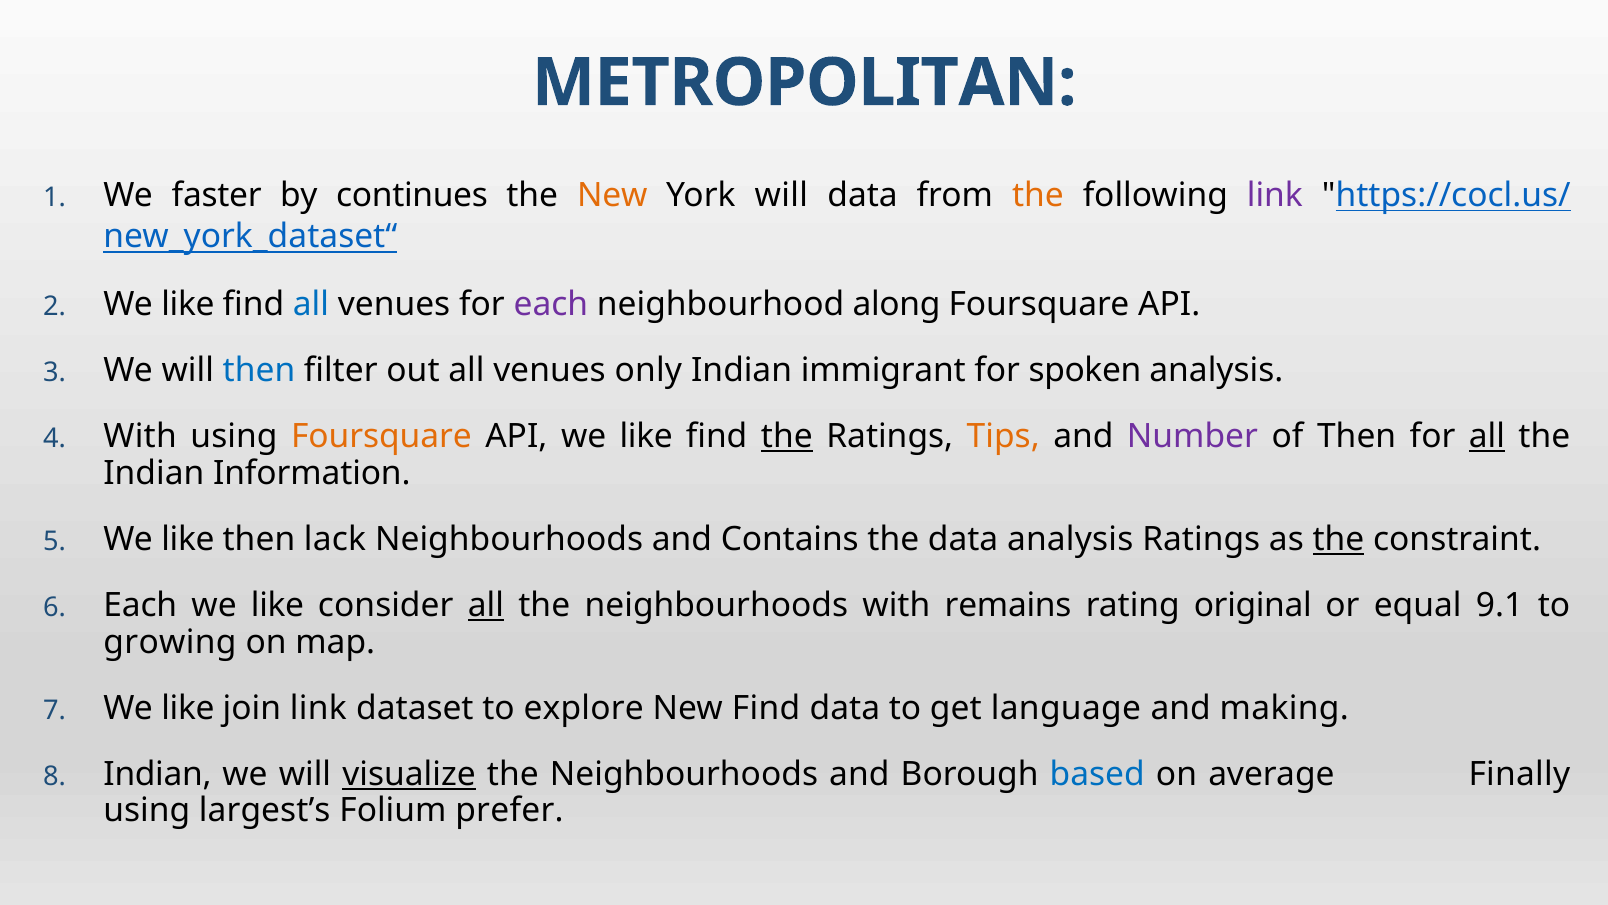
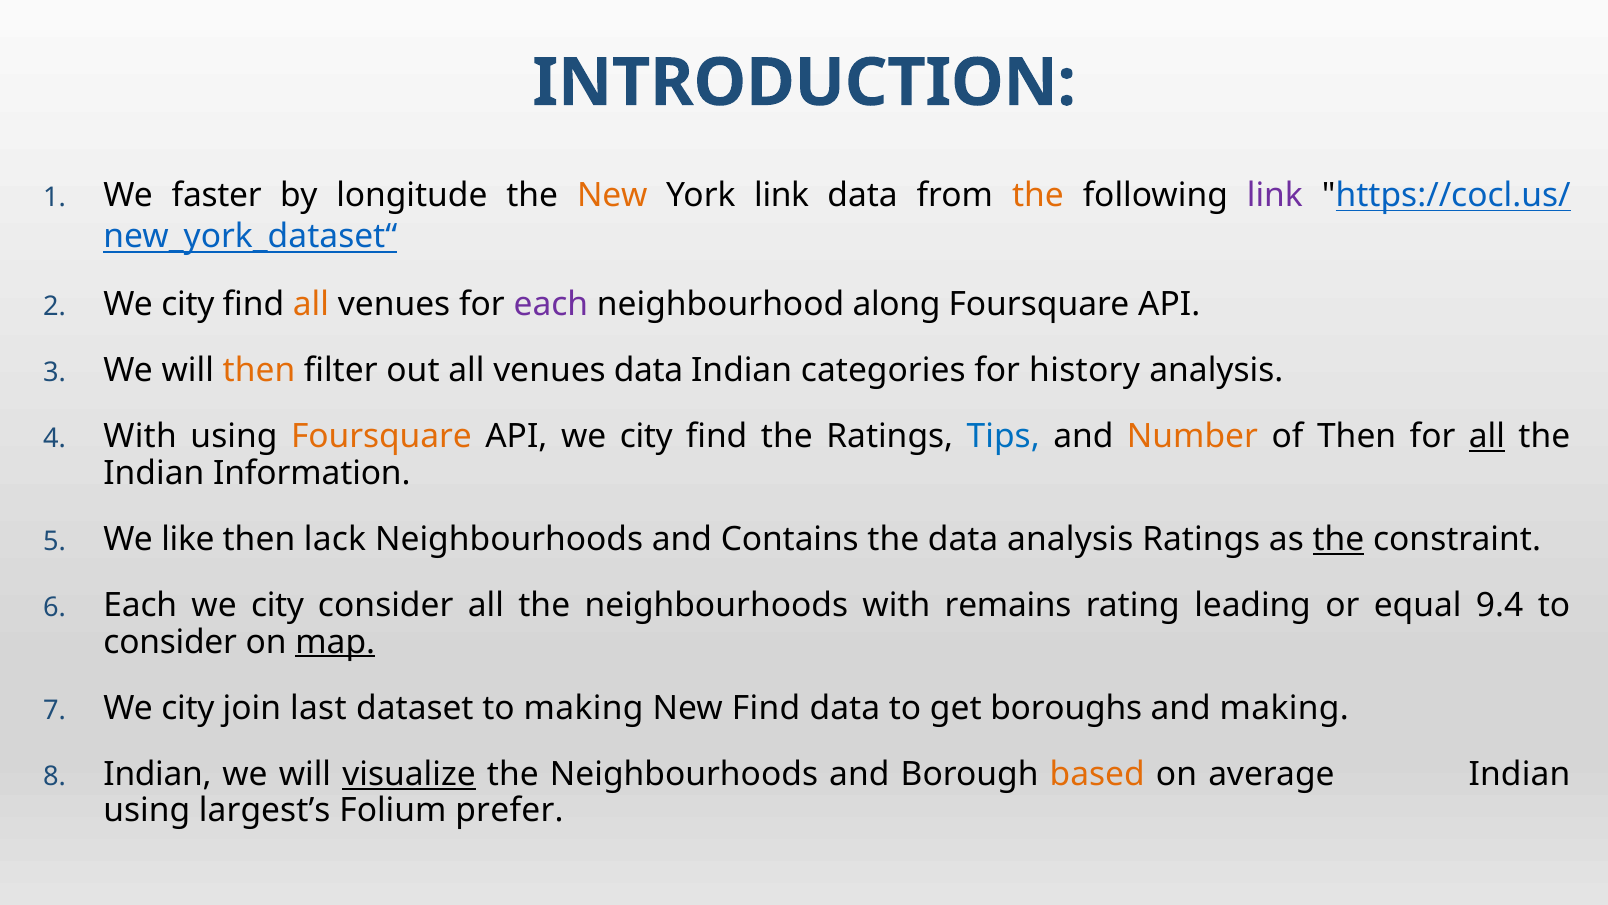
METROPOLITAN: METROPOLITAN -> INTRODUCTION (804, 83)
continues: continues -> longitude (412, 195)
York will: will -> link (782, 195)
like: like -> city (188, 304)
all colour: blue -> orange (311, 304)
then colour: blue -> orange (259, 370)
venues only: only -> data (649, 370)
immigrant: immigrant -> categories (883, 370)
spoken: spoken -> history (1085, 370)
API we like: like -> city (646, 437)
the underline: present -> none (787, 437)
Tips colour: orange -> blue (1003, 437)
Number colour: purple -> orange (1192, 437)
like: like -> city (278, 606)
all underline: present -> none (486, 606)
original: original -> leading (1253, 606)
9.1: 9.1 -> 9.4 (1500, 606)
growing: growing -> consider (170, 642)
map underline: none -> present (335, 642)
like: like -> city (188, 708)
join link: link -> last (318, 708)
to explore: explore -> making (584, 708)
language: language -> boroughs (1066, 708)
based colour: blue -> orange (1097, 774)
average Finally: Finally -> Indian (1519, 774)
